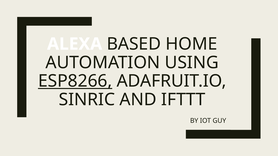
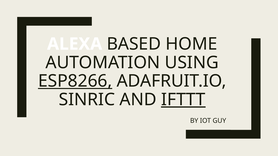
IFTTT underline: none -> present (183, 100)
